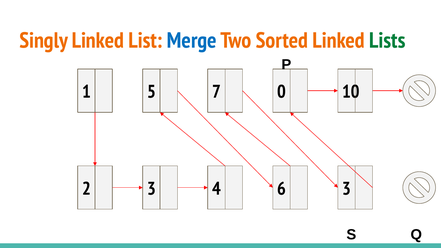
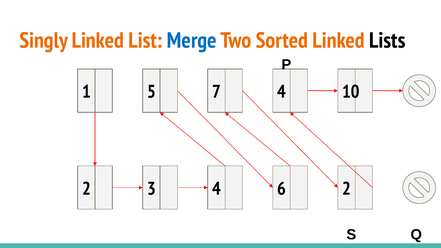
Lists colour: green -> black (387, 41)
7 0: 0 -> 4 (282, 92)
6 3: 3 -> 2 (347, 189)
